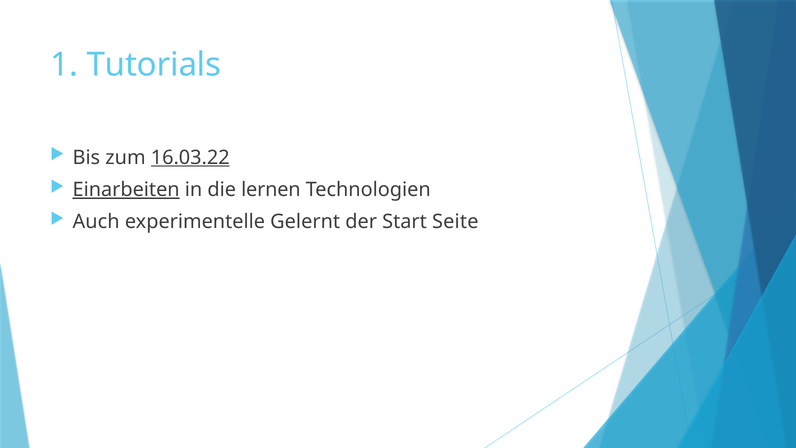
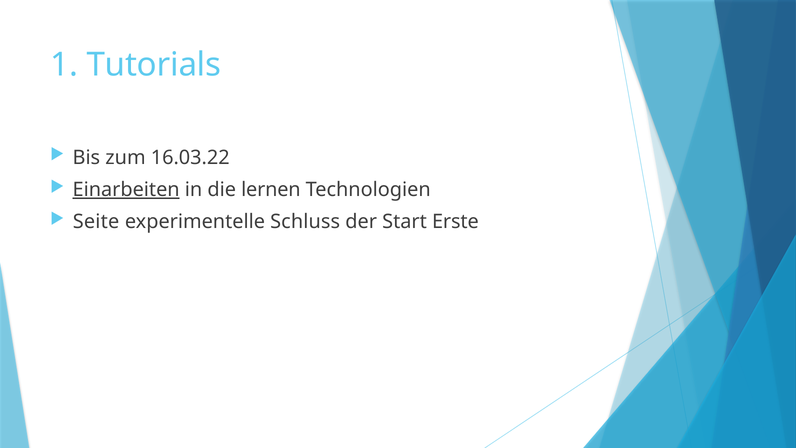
16.03.22 underline: present -> none (190, 157)
Auch: Auch -> Seite (96, 222)
Gelernt: Gelernt -> Schluss (305, 222)
Seite: Seite -> Erste (455, 222)
